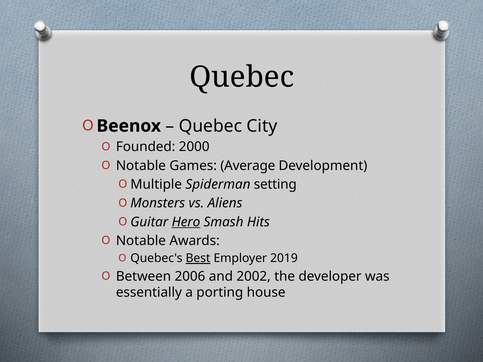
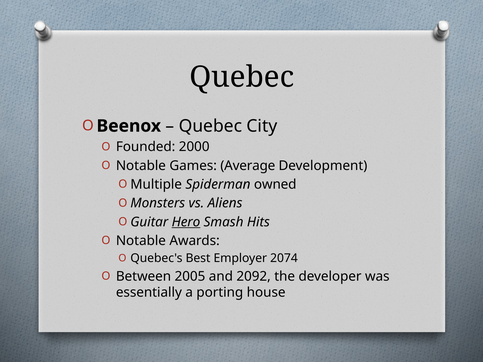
setting: setting -> owned (275, 185)
Best underline: present -> none (198, 259)
2019: 2019 -> 2074 (284, 259)
2006: 2006 -> 2005 (190, 277)
2002: 2002 -> 2092 (254, 277)
